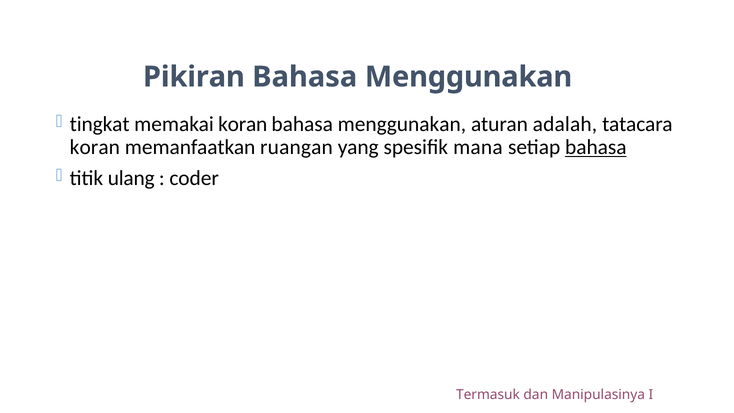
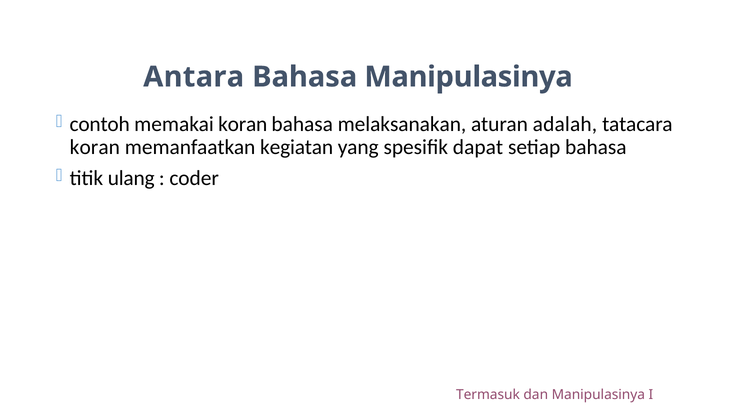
Pikiran: Pikiran -> Antara (194, 77)
Menggunakan: Menggunakan -> Manipulasinya (469, 77)
tingkat: tingkat -> contoh (100, 124)
menggunakan: menggunakan -> melaksanakan (402, 124)
ruangan: ruangan -> kegiatan (297, 147)
mana: mana -> dapat (478, 147)
bahasa underline: present -> none (596, 147)
